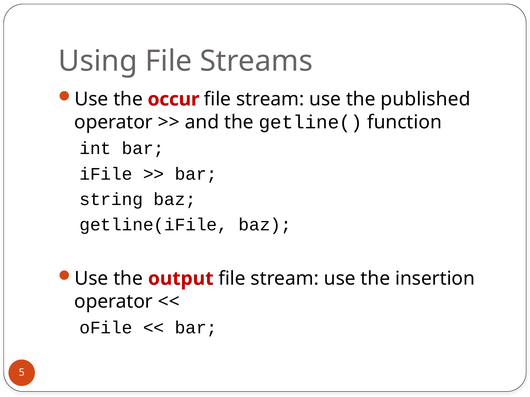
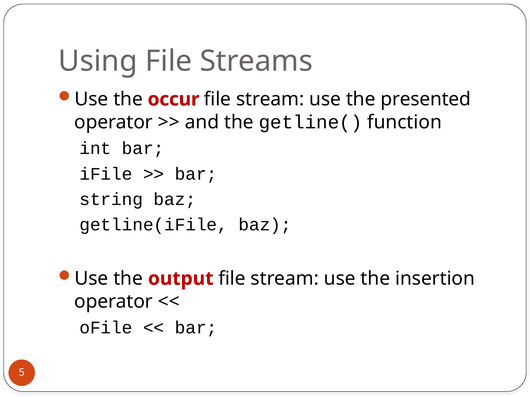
published: published -> presented (426, 99)
